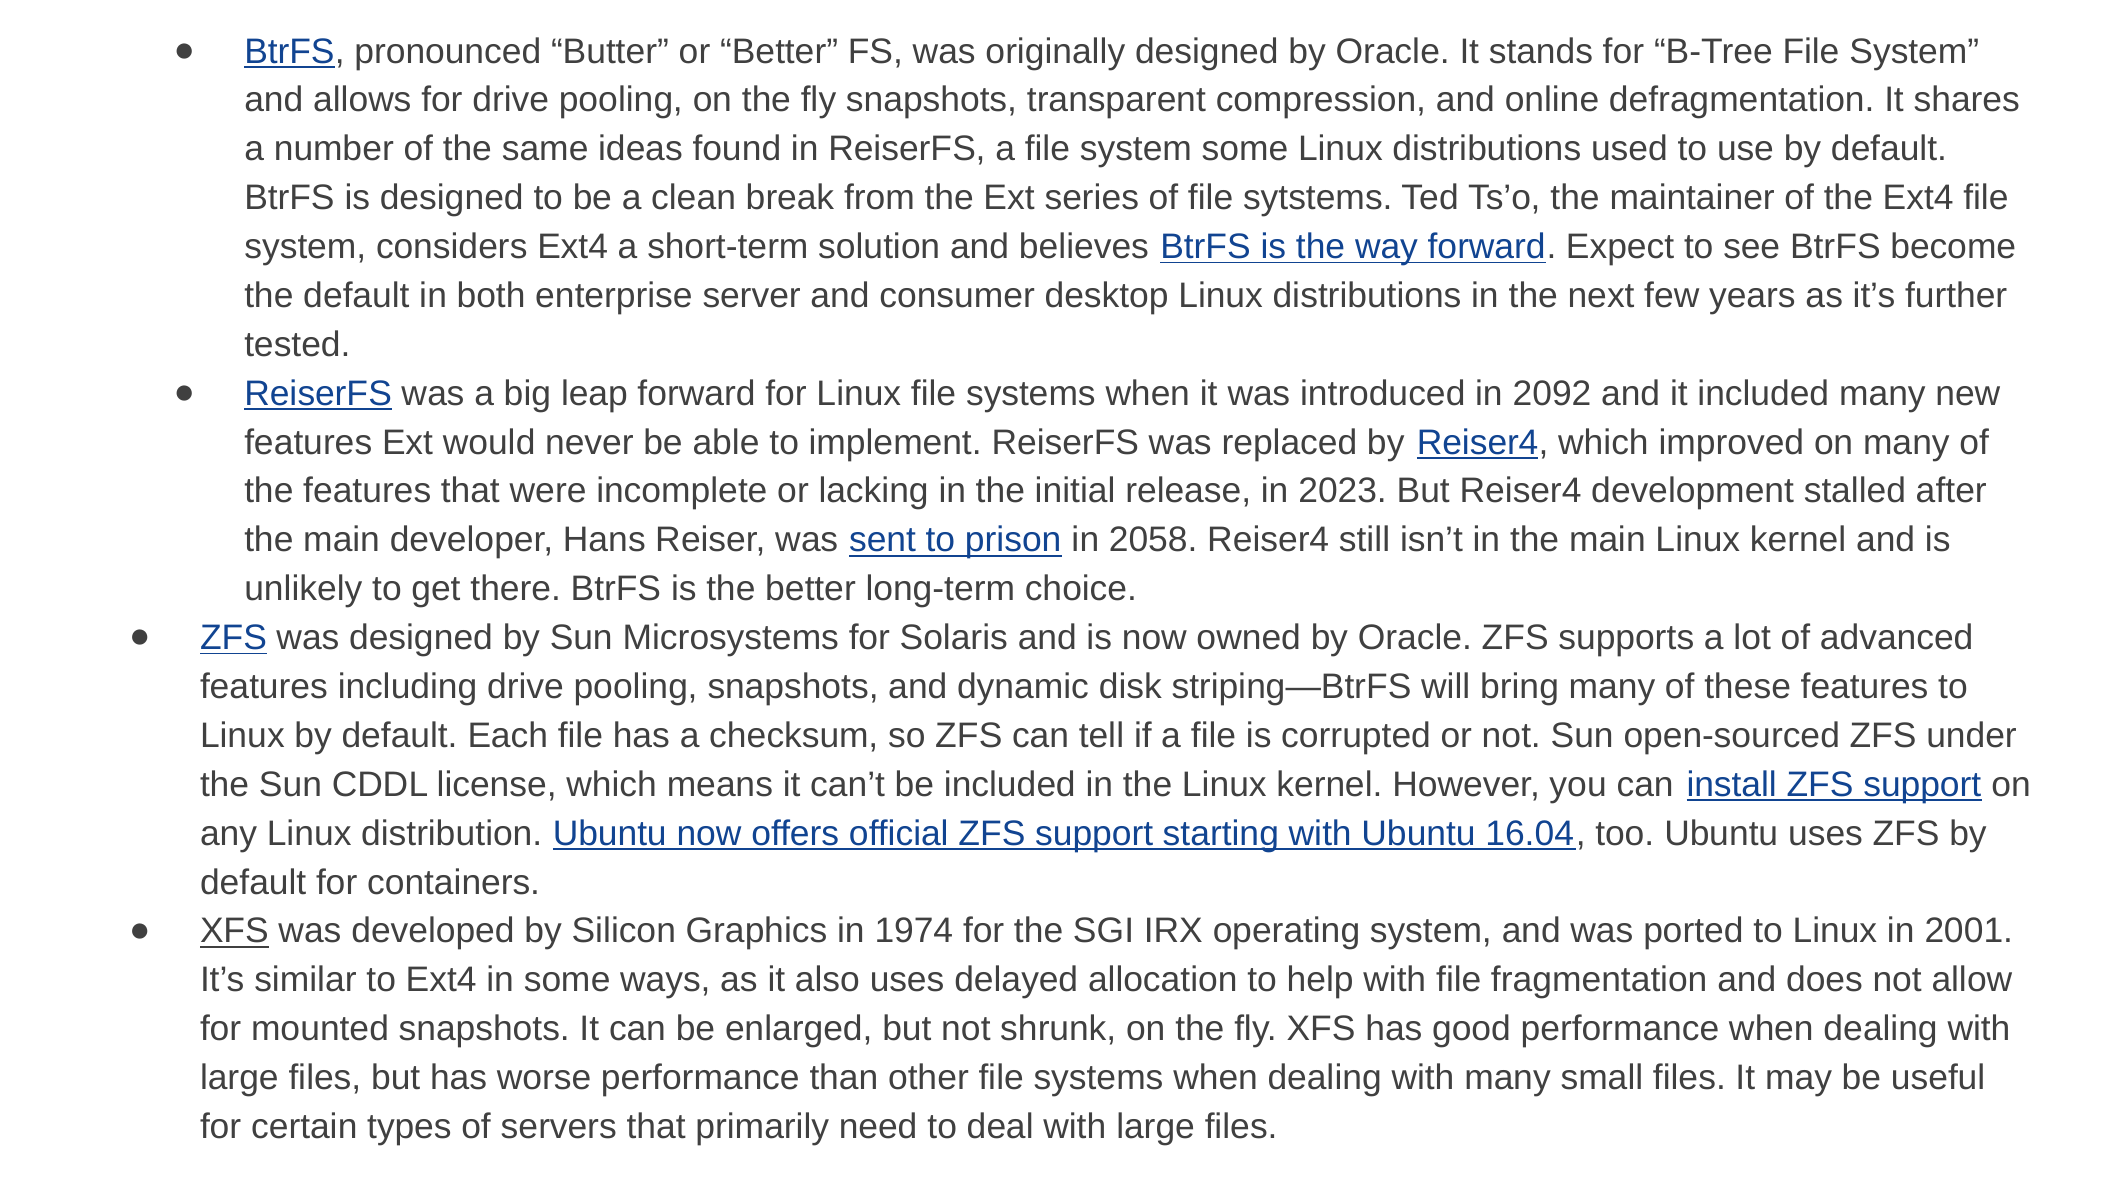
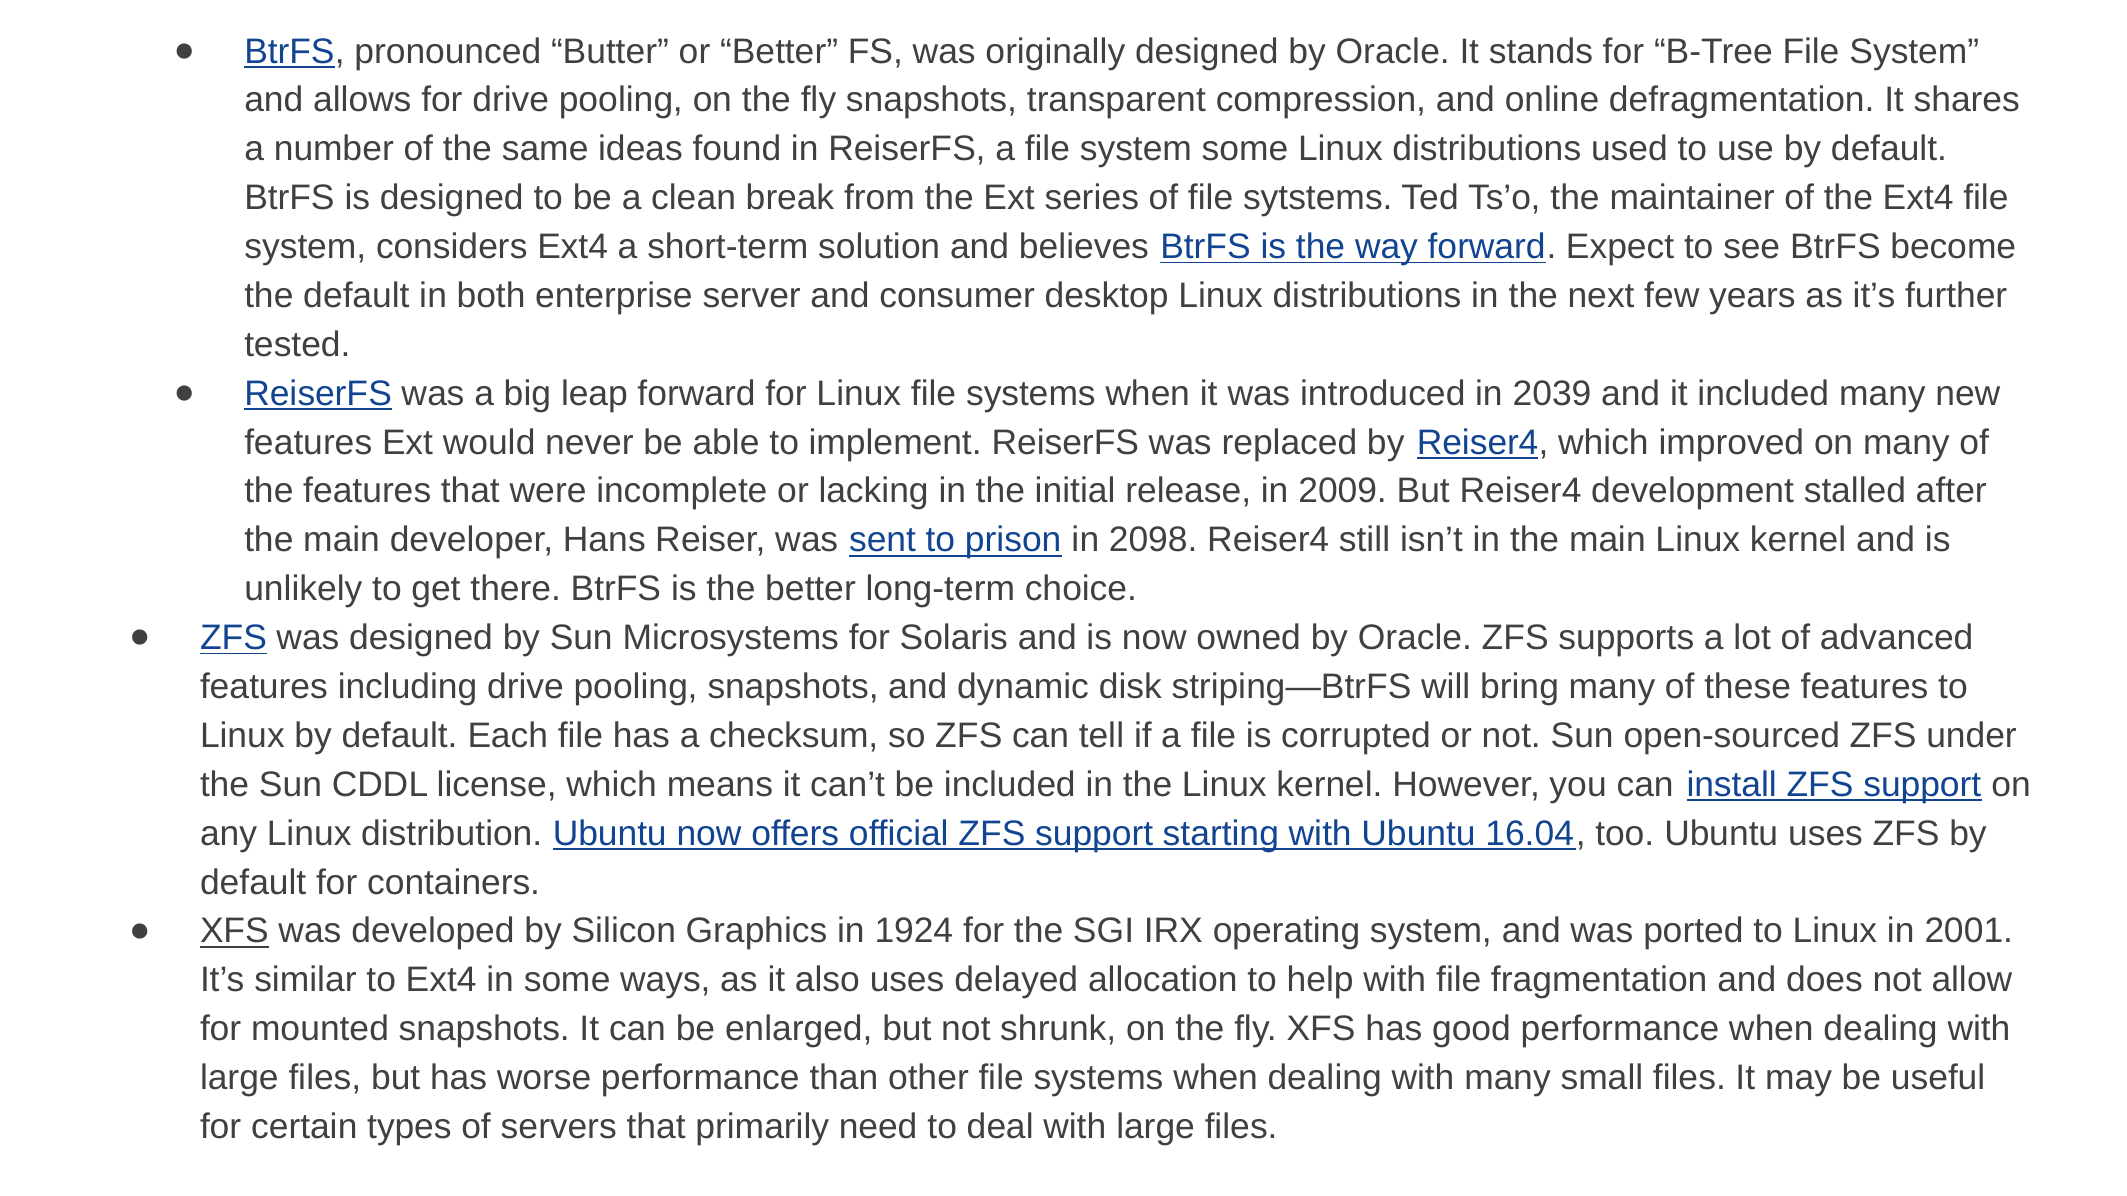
2092: 2092 -> 2039 (1552, 394)
2023: 2023 -> 2009 (1343, 492)
2058: 2058 -> 2098 (1153, 540)
1974: 1974 -> 1924 (914, 932)
